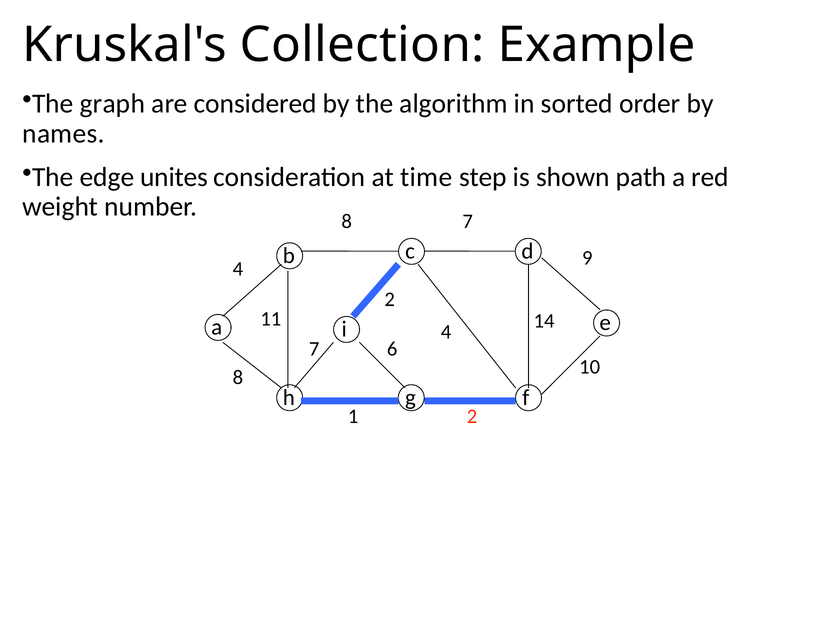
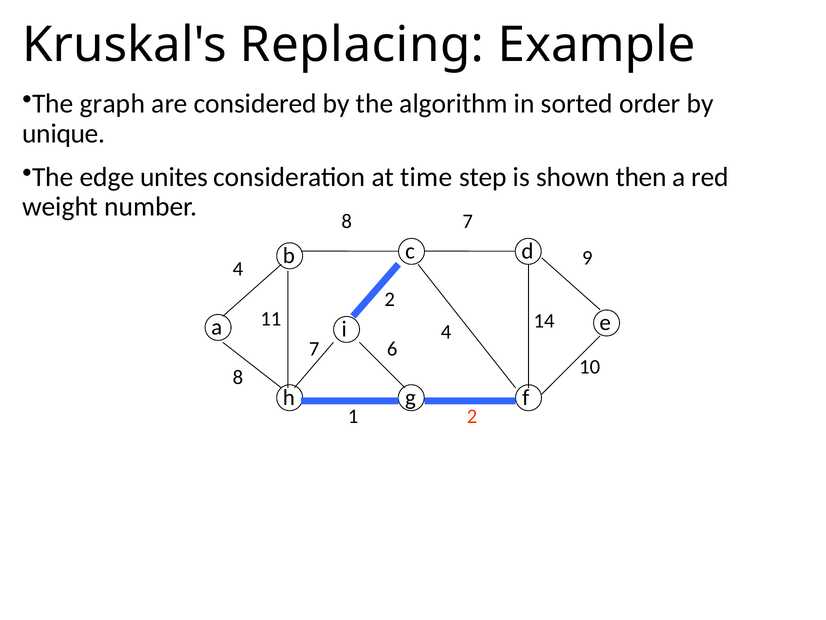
Collection: Collection -> Replacing (362, 45)
names: names -> unique (64, 133)
path: path -> then (641, 177)
